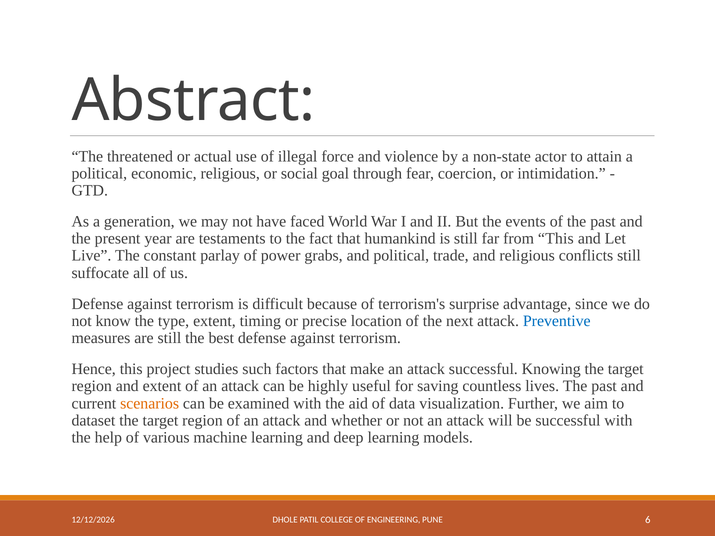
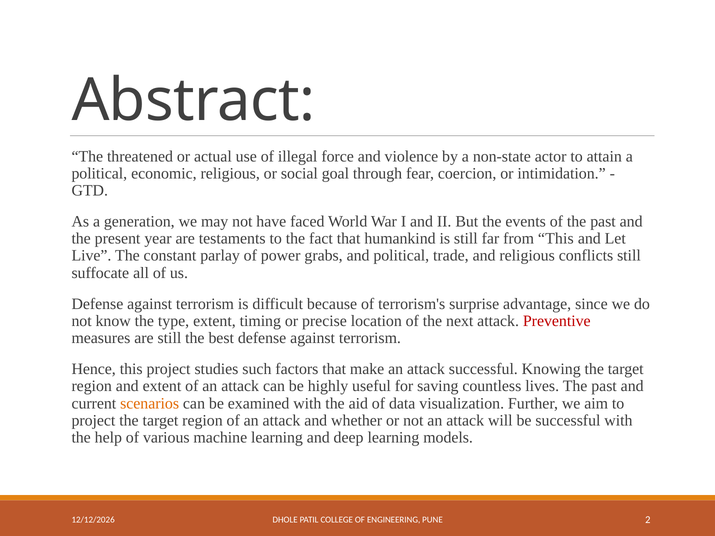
Preventive colour: blue -> red (557, 321)
dataset: dataset -> project (93, 421)
6: 6 -> 2 (648, 520)
